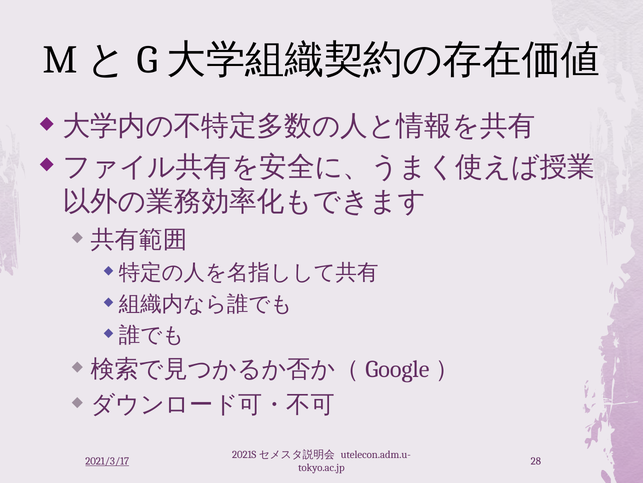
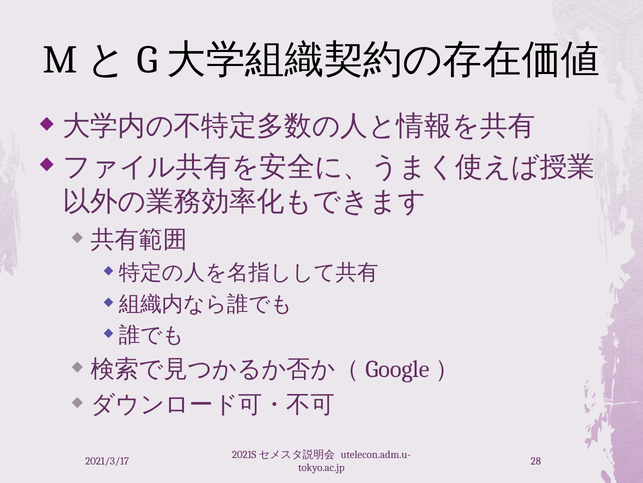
2021/3/17 underline: present -> none (107, 461)
